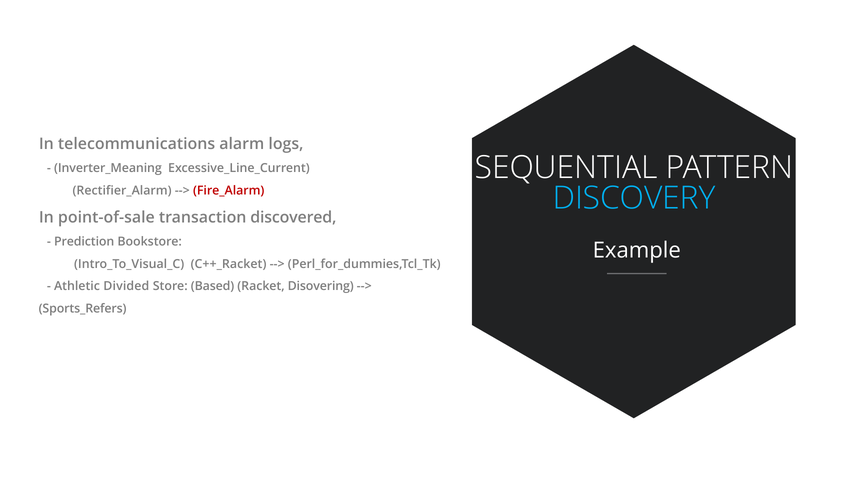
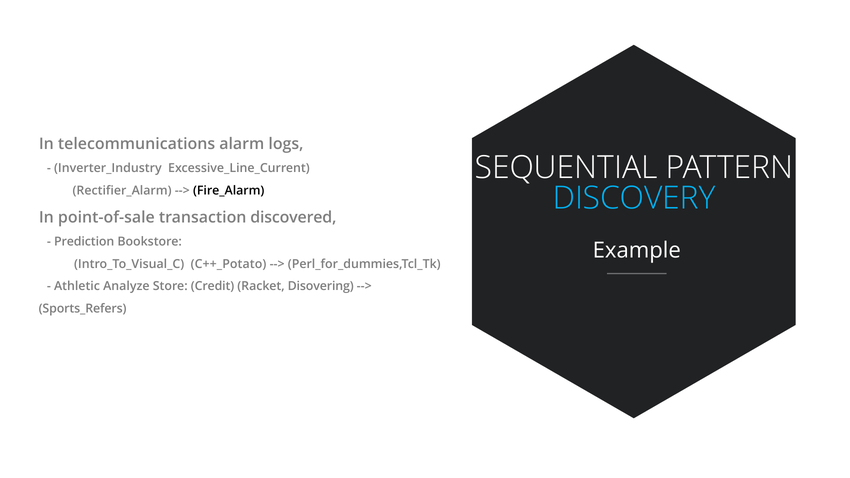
Inverter_Meaning: Inverter_Meaning -> Inverter_Industry (108, 168)
Fire_Alarm colour: red -> black (229, 191)
C++_Racket: C++_Racket -> C++_Potato (228, 264)
Divided: Divided -> Analyze (126, 286)
Based: Based -> Credit (213, 286)
